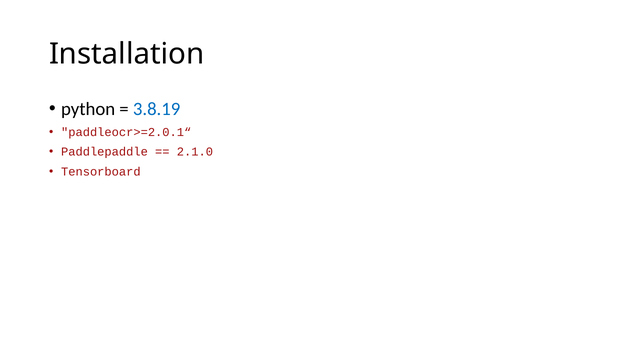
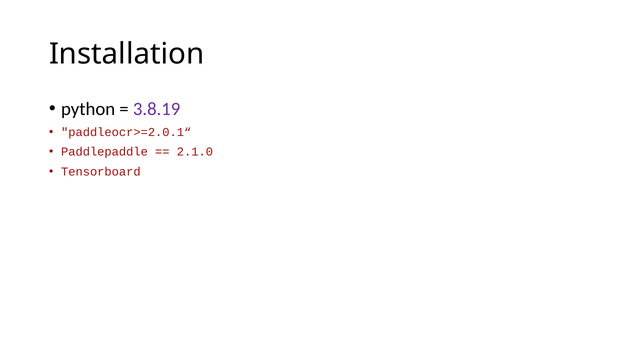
3.8.19 colour: blue -> purple (157, 109)
